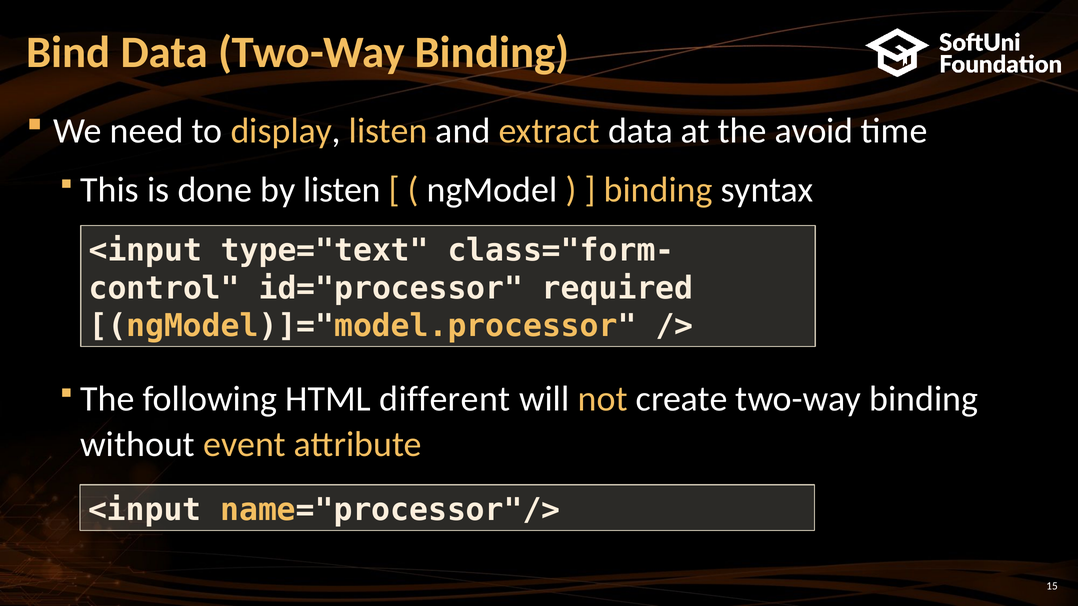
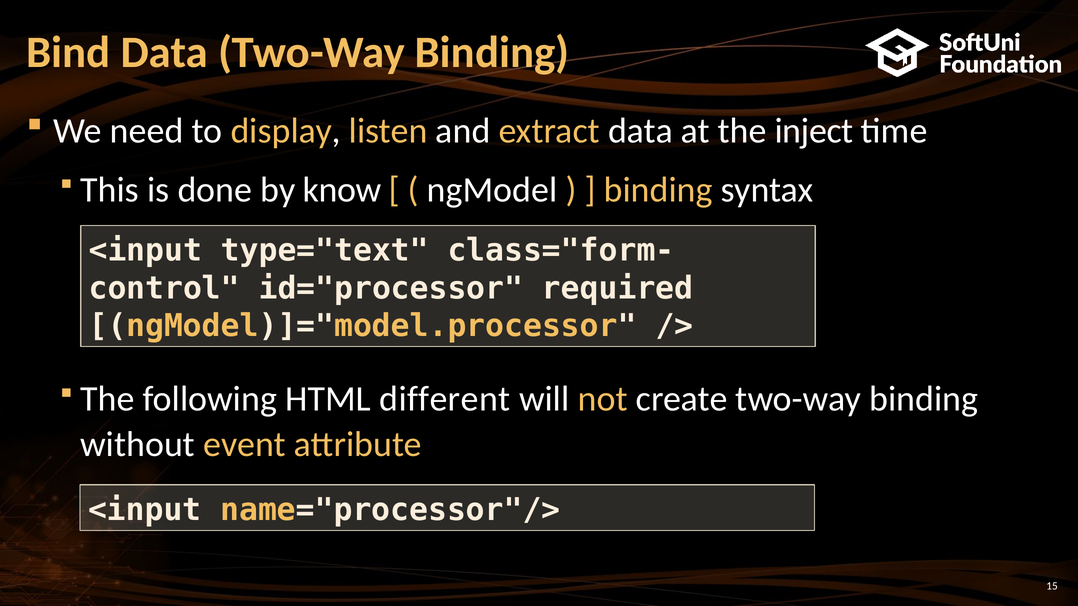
avoid: avoid -> inject (814, 131)
by listen: listen -> know (342, 190)
